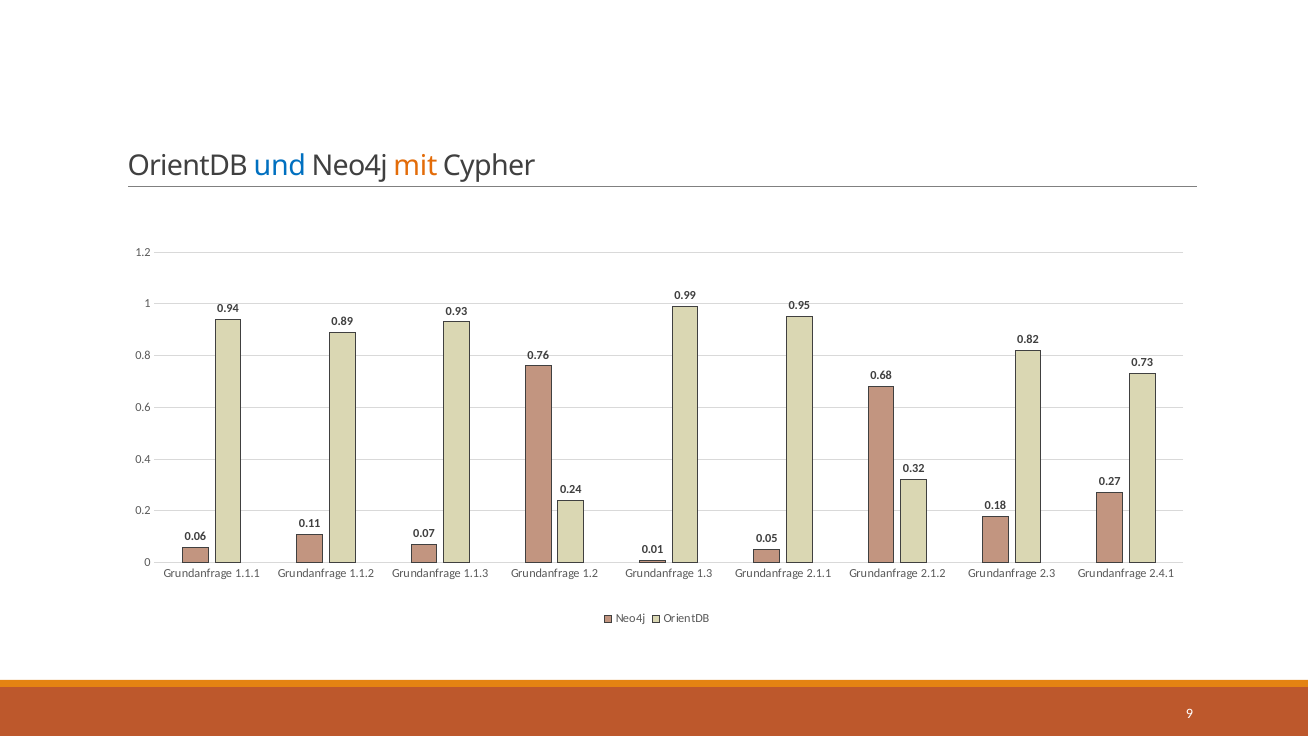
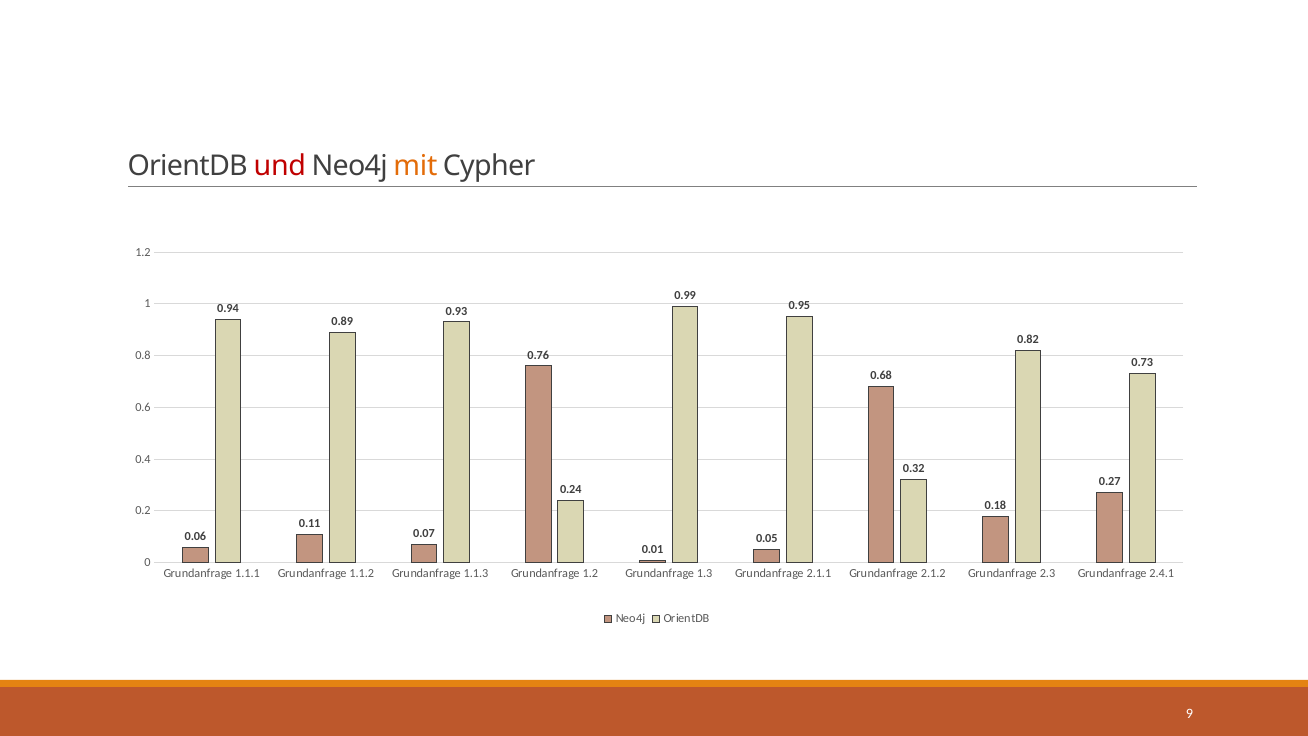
und colour: blue -> red (280, 166)
